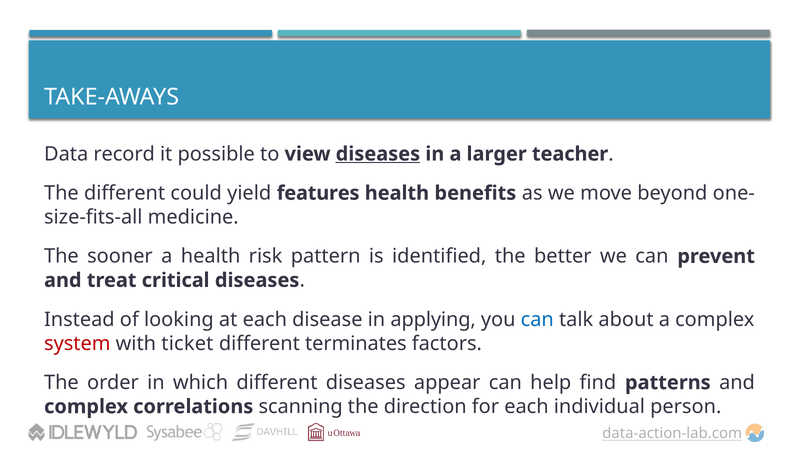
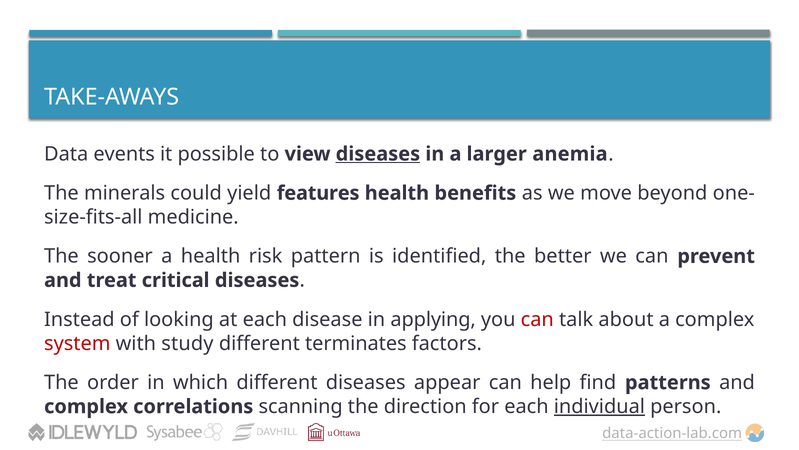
record: record -> events (124, 154)
teacher: teacher -> anemia (570, 154)
The different: different -> minerals (125, 193)
can colour: blue -> red (537, 319)
ticket: ticket -> study (187, 343)
individual underline: none -> present (599, 406)
